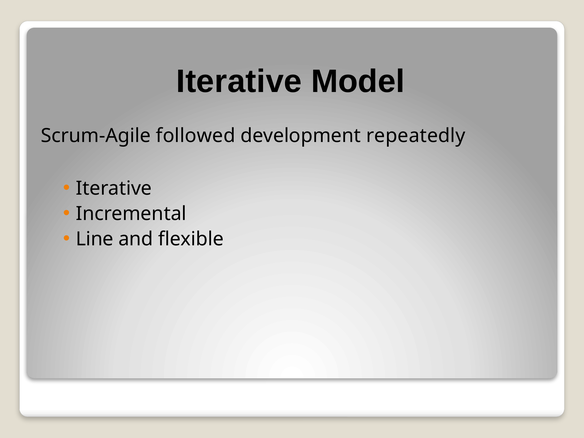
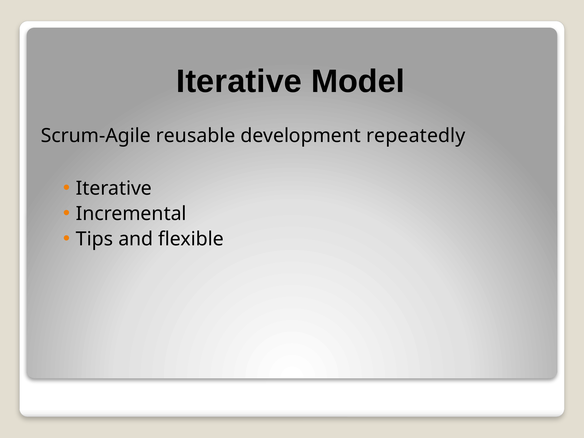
followed: followed -> reusable (196, 136)
Line: Line -> Tips (95, 239)
